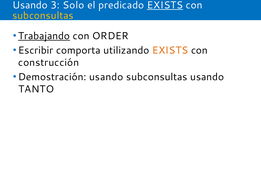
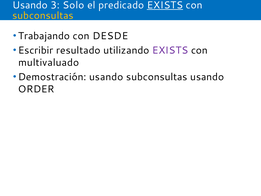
Trabajando underline: present -> none (44, 36)
ORDER: ORDER -> DESDE (110, 36)
comporta: comporta -> resultado (78, 50)
EXISTS colour: orange -> purple (170, 50)
construcción: construcción -> multivaluado (49, 63)
TANTO: TANTO -> ORDER (36, 89)
